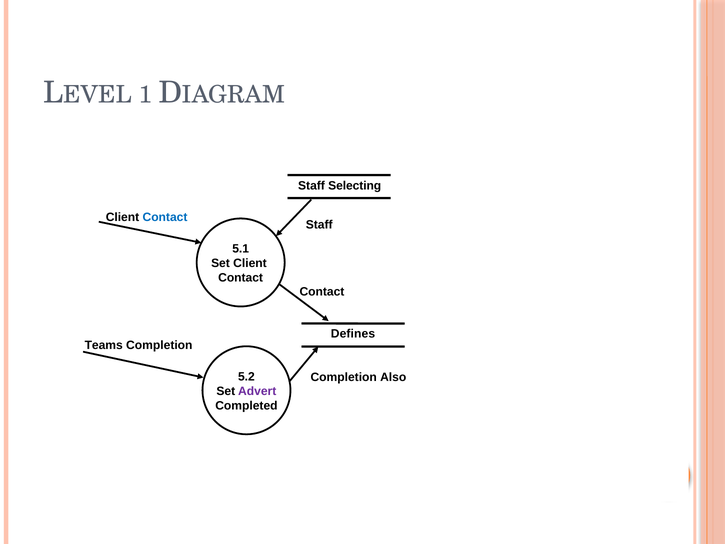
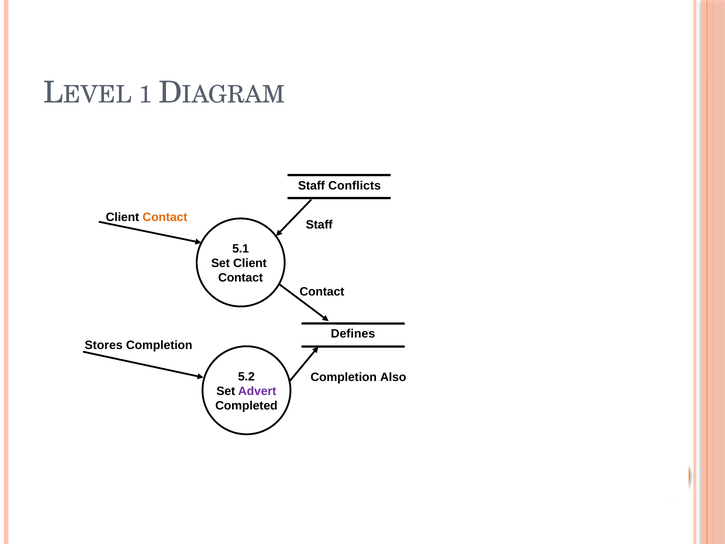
Selecting: Selecting -> Conflicts (355, 185)
Contact colour: blue -> orange (165, 217)
Teams: Teams -> Stores (104, 345)
